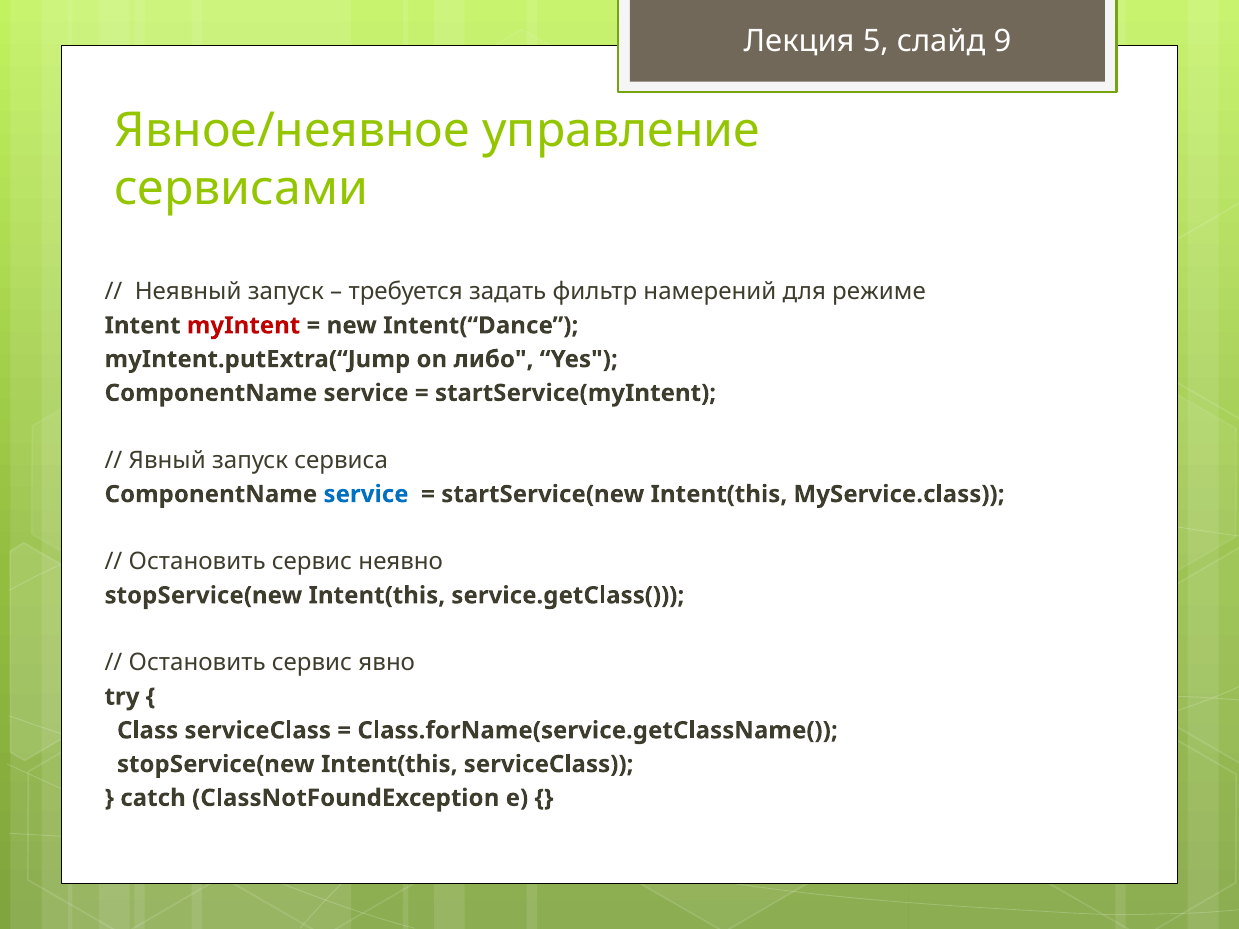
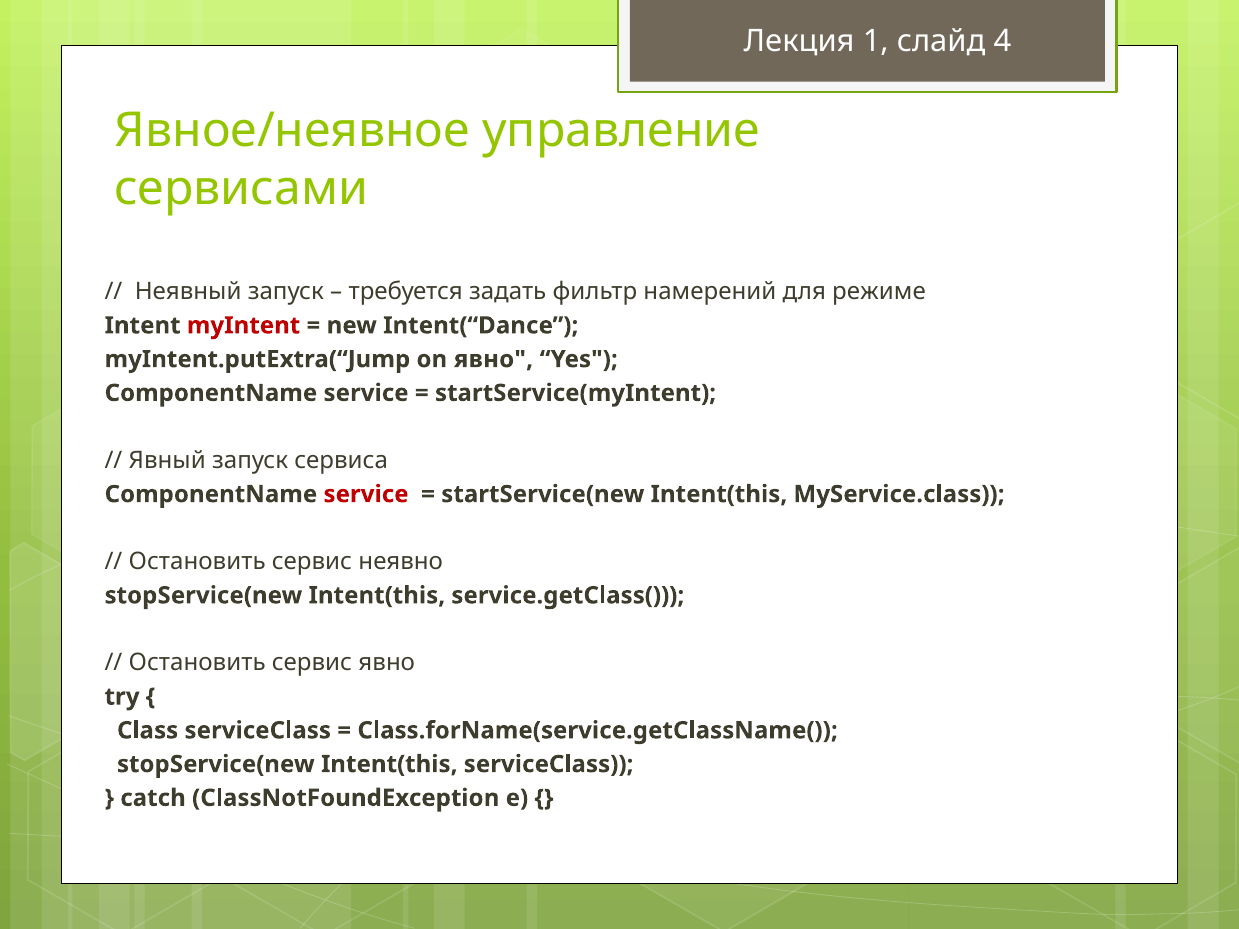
5: 5 -> 1 (876, 41)
9: 9 -> 4 (1002, 41)
on либо: либо -> явно (493, 359)
service colour: blue -> red (366, 494)
